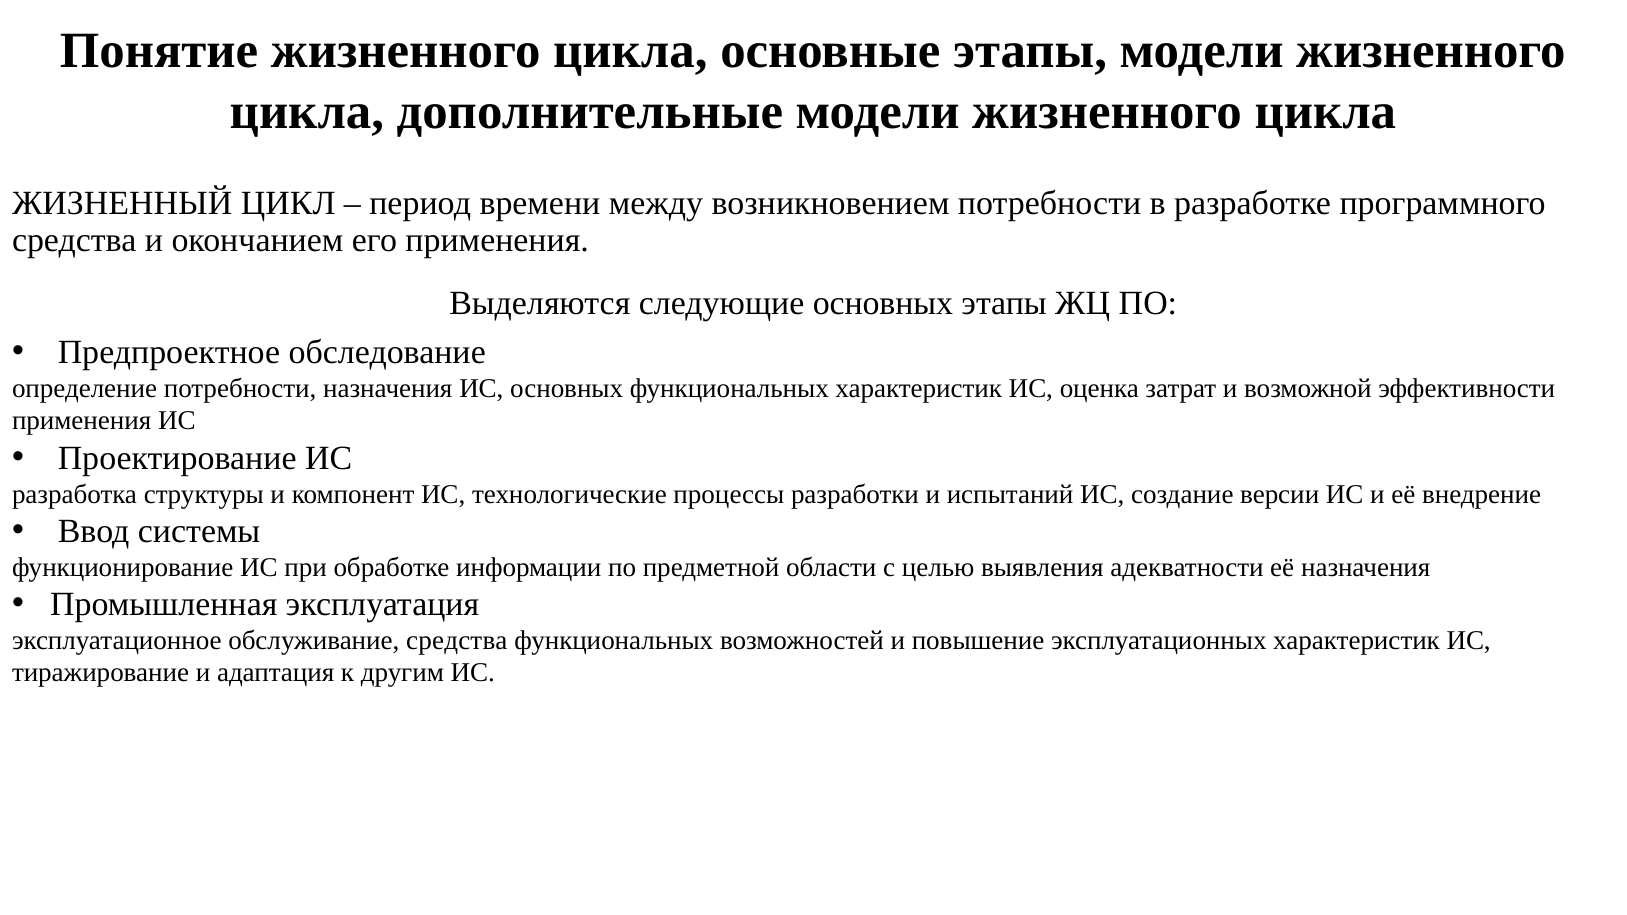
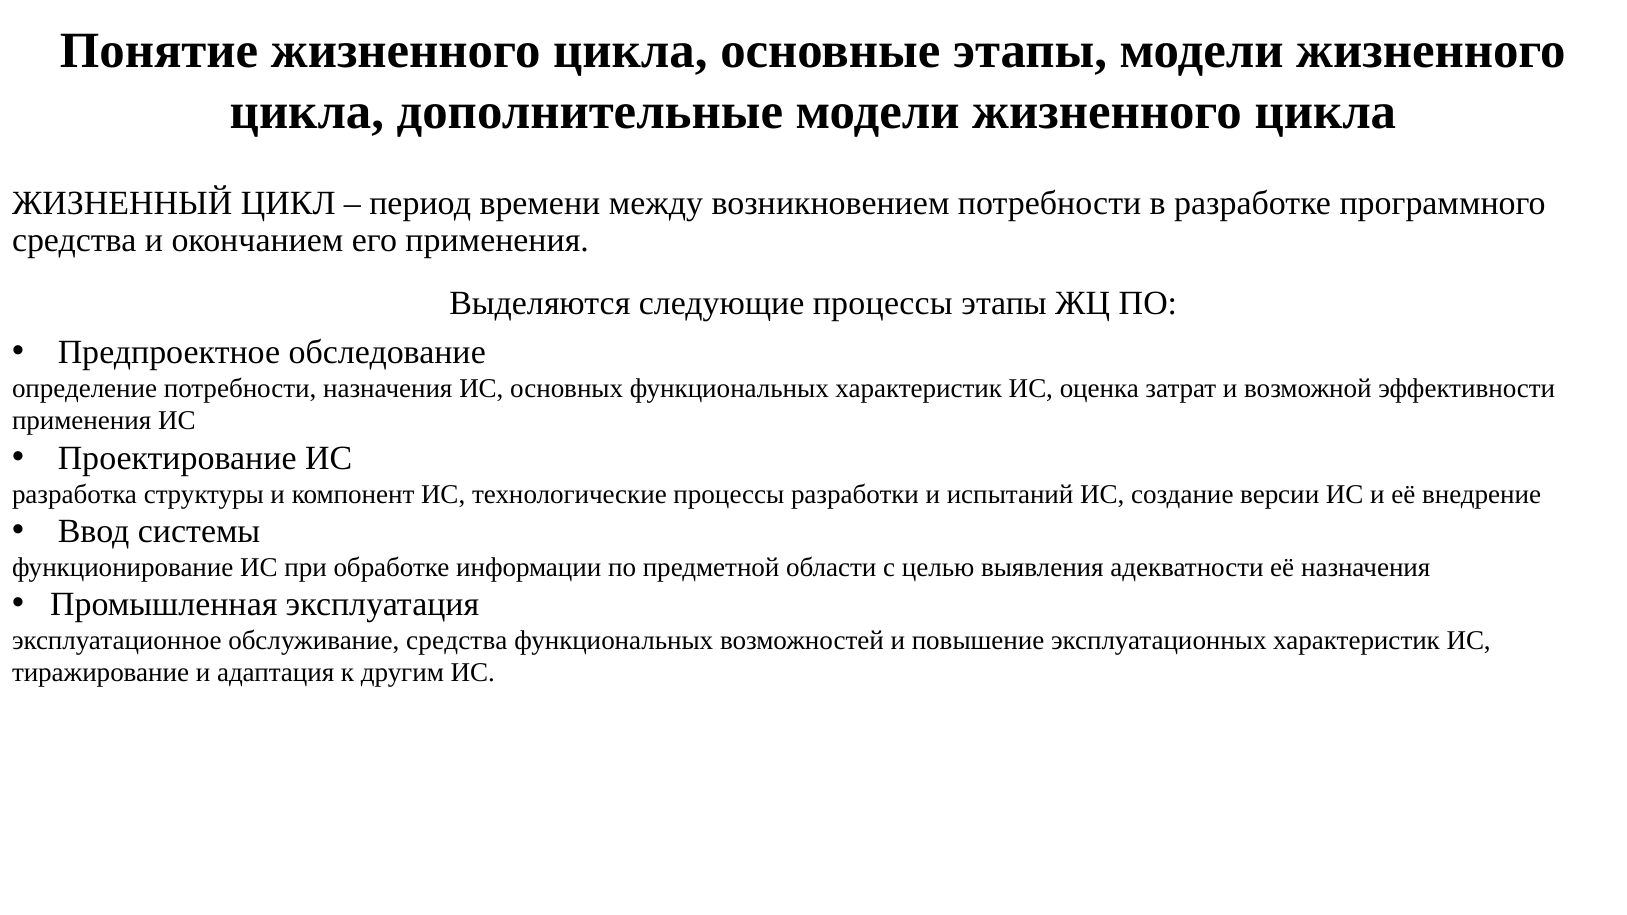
следующие основных: основных -> процессы (883, 303)
